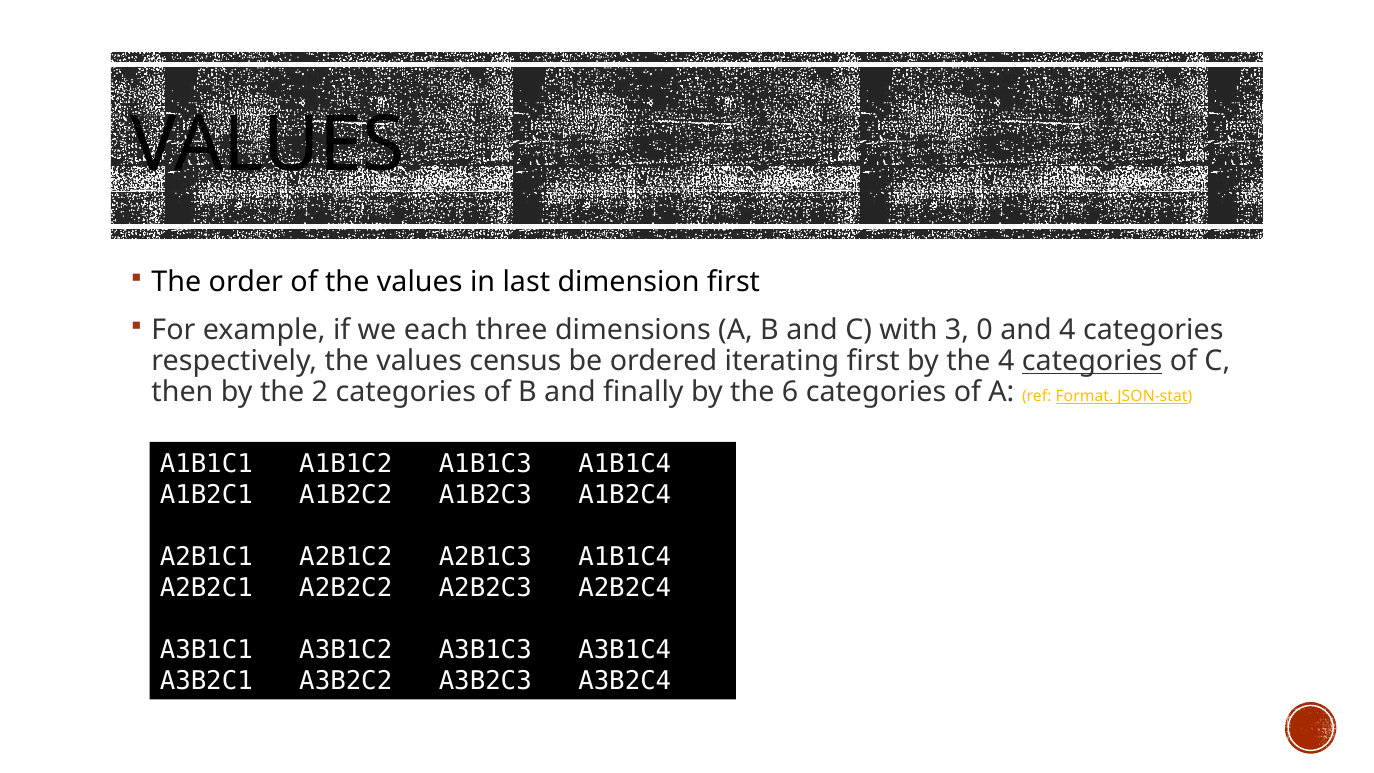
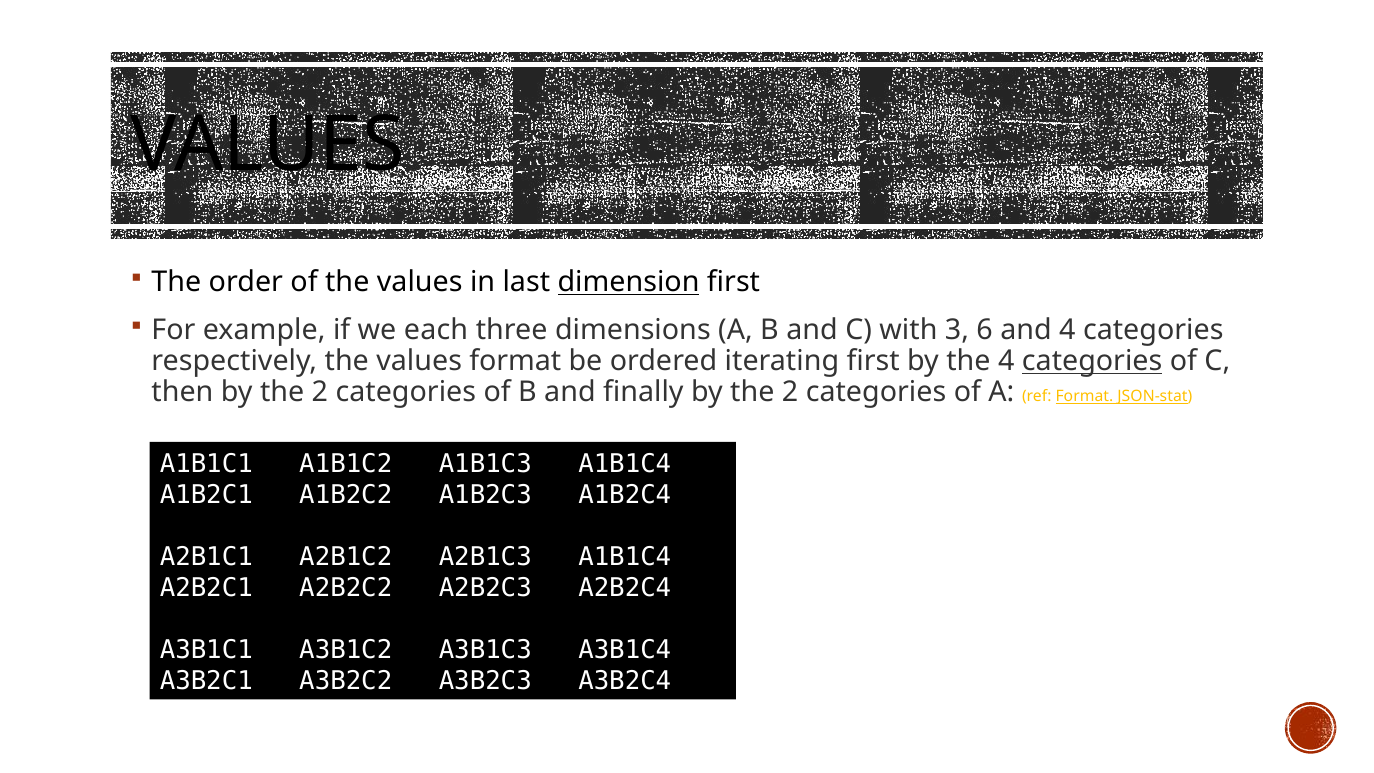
dimension underline: none -> present (629, 282)
0: 0 -> 6 (985, 330)
values census: census -> format (515, 361)
finally by the 6: 6 -> 2 (790, 392)
